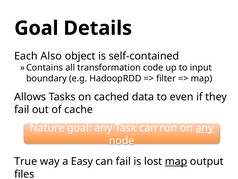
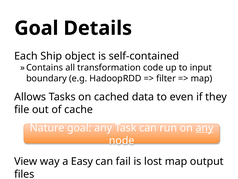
Also: Also -> Ship (51, 56)
fail: fail -> file (22, 109)
True: True -> View (26, 161)
map underline: present -> none (176, 161)
